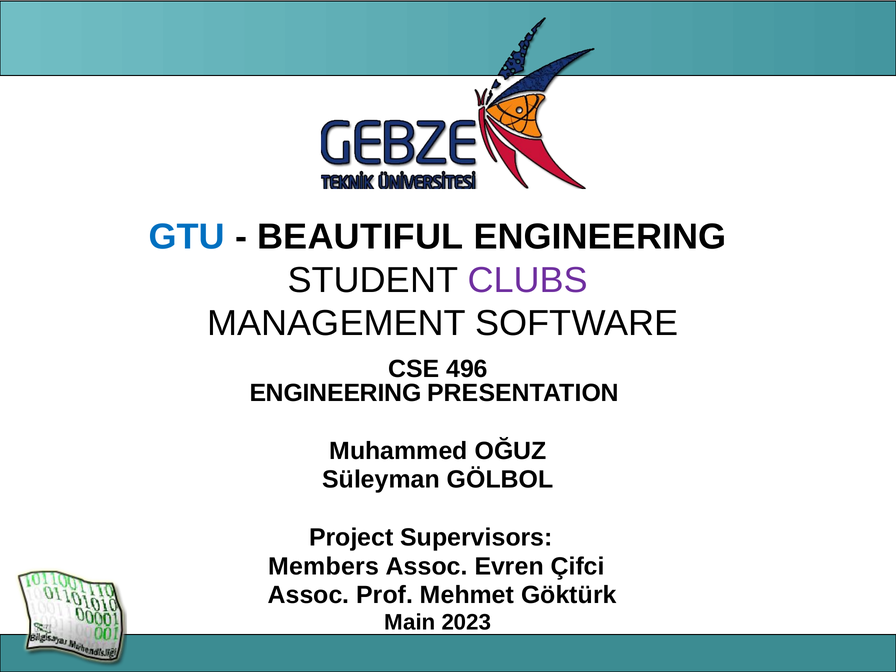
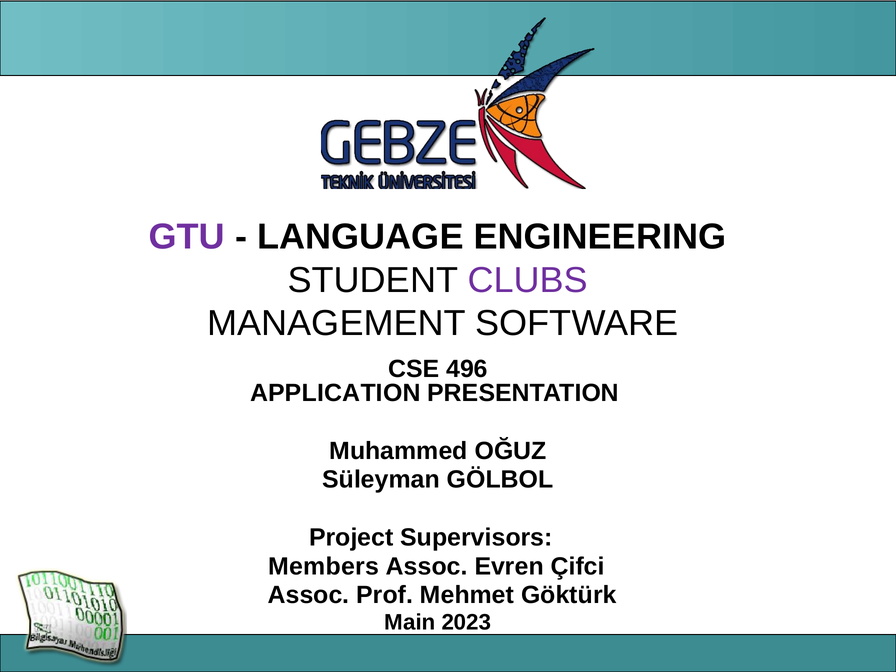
GTU colour: blue -> purple (187, 237)
BEAUTIFUL: BEAUTIFUL -> LANGUAGE (360, 237)
ENGINEERING: ENGINEERING -> APPLICATION (335, 393)
